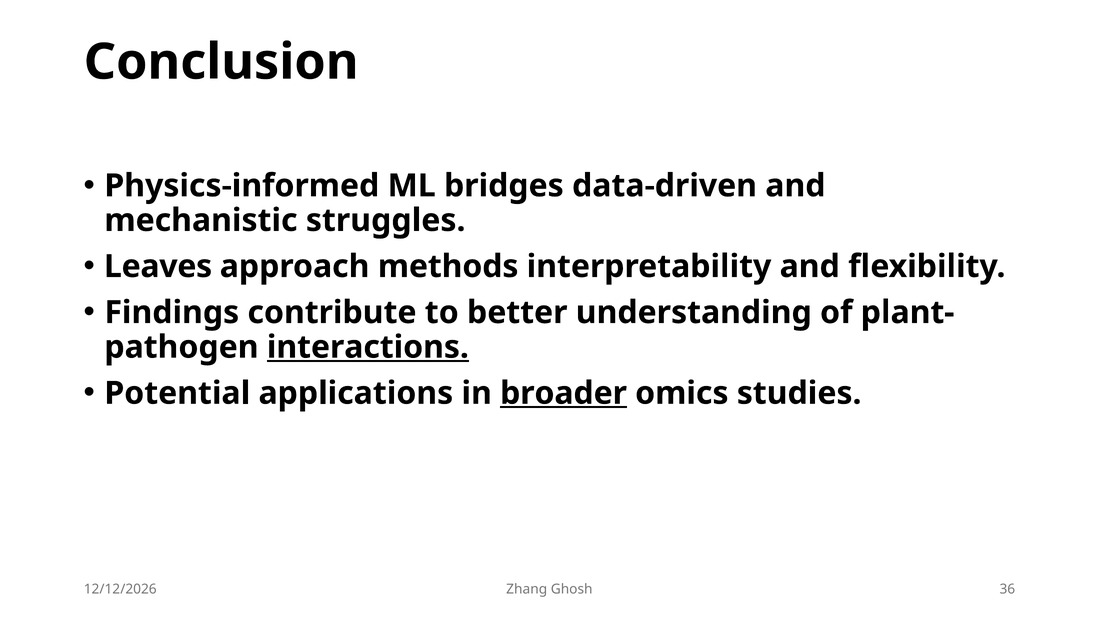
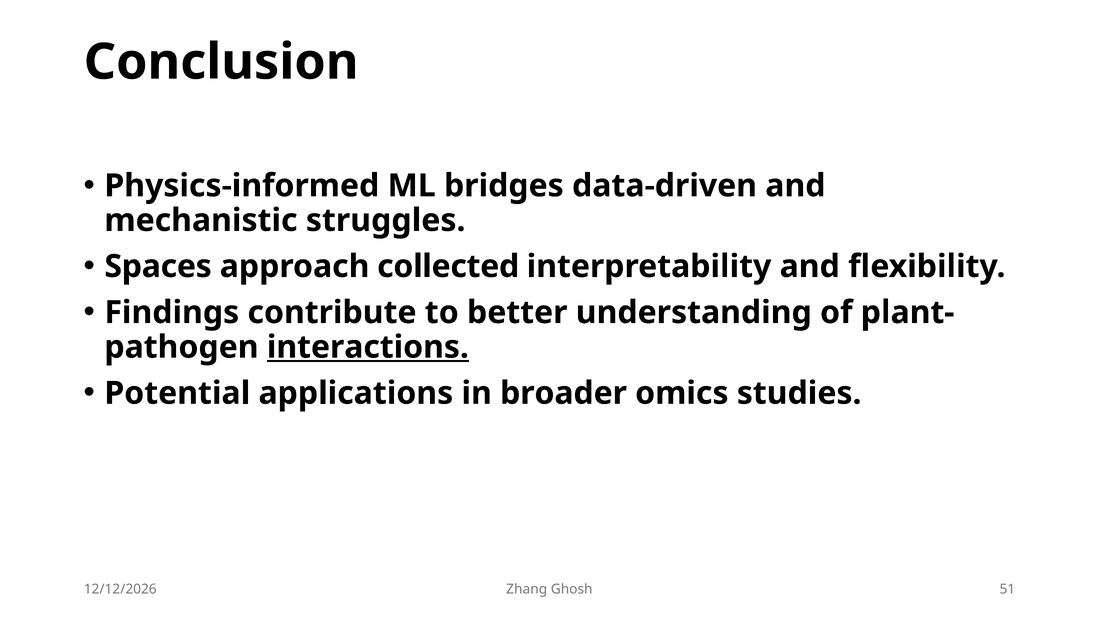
Leaves: Leaves -> Spaces (158, 267)
methods: methods -> collected (448, 267)
broader underline: present -> none (564, 393)
36: 36 -> 51 (1007, 589)
